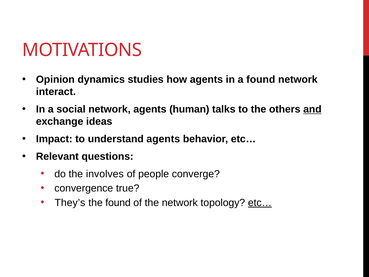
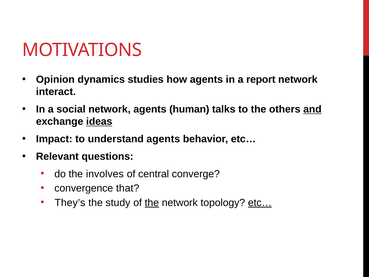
a found: found -> report (261, 79)
ideas underline: none -> present (99, 121)
people: people -> central (154, 174)
true: true -> that (128, 188)
the found: found -> study (118, 202)
the underline: none -> present (152, 202)
